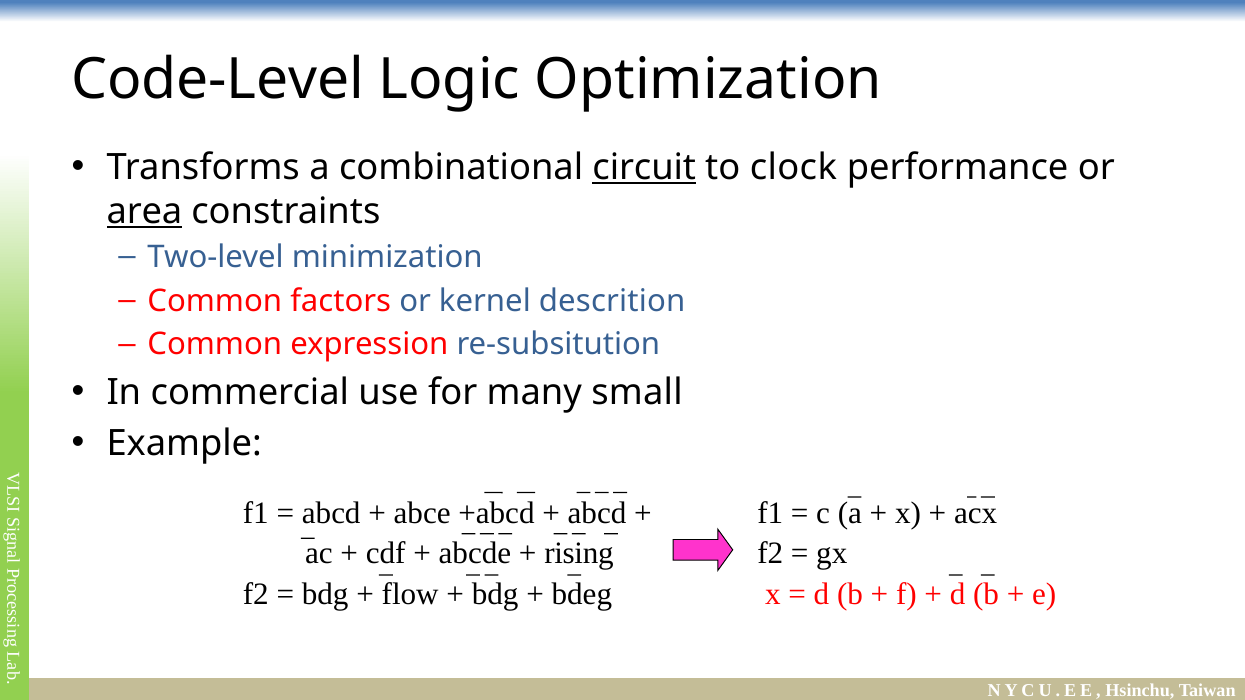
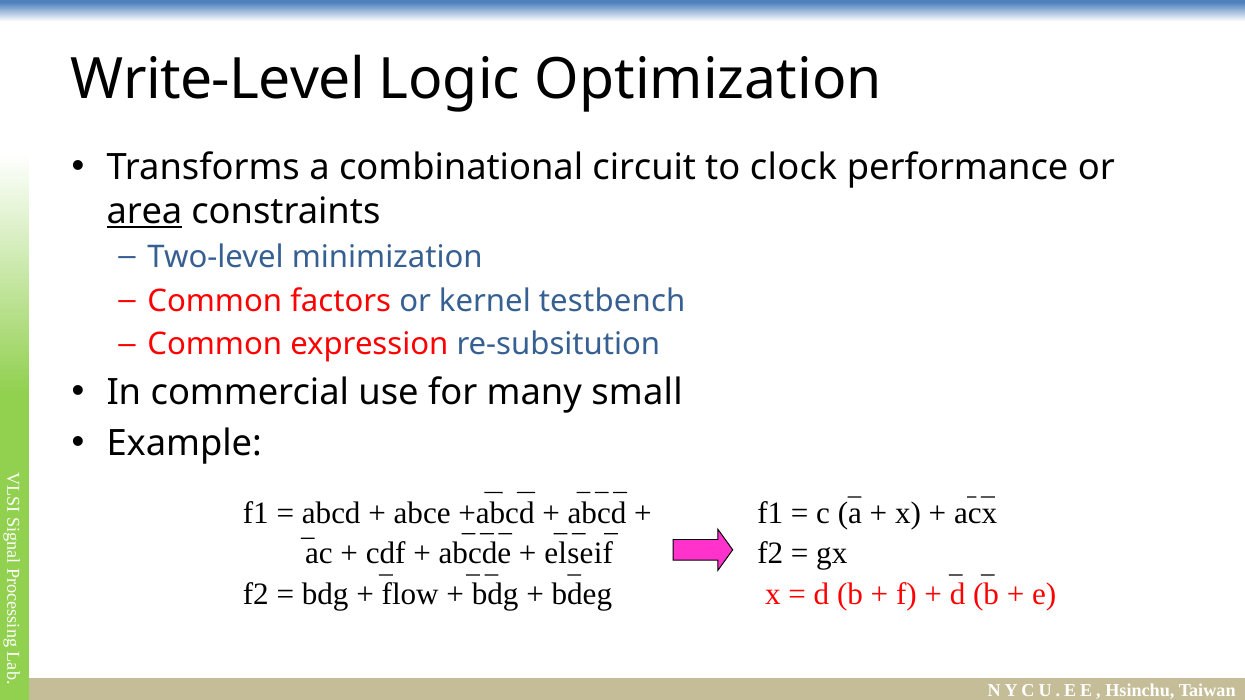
Code-Level: Code-Level -> Write-Level (218, 80)
circuit underline: present -> none (644, 168)
descrition: descrition -> testbench (612, 301)
rising: rising -> elseif (579, 554)
